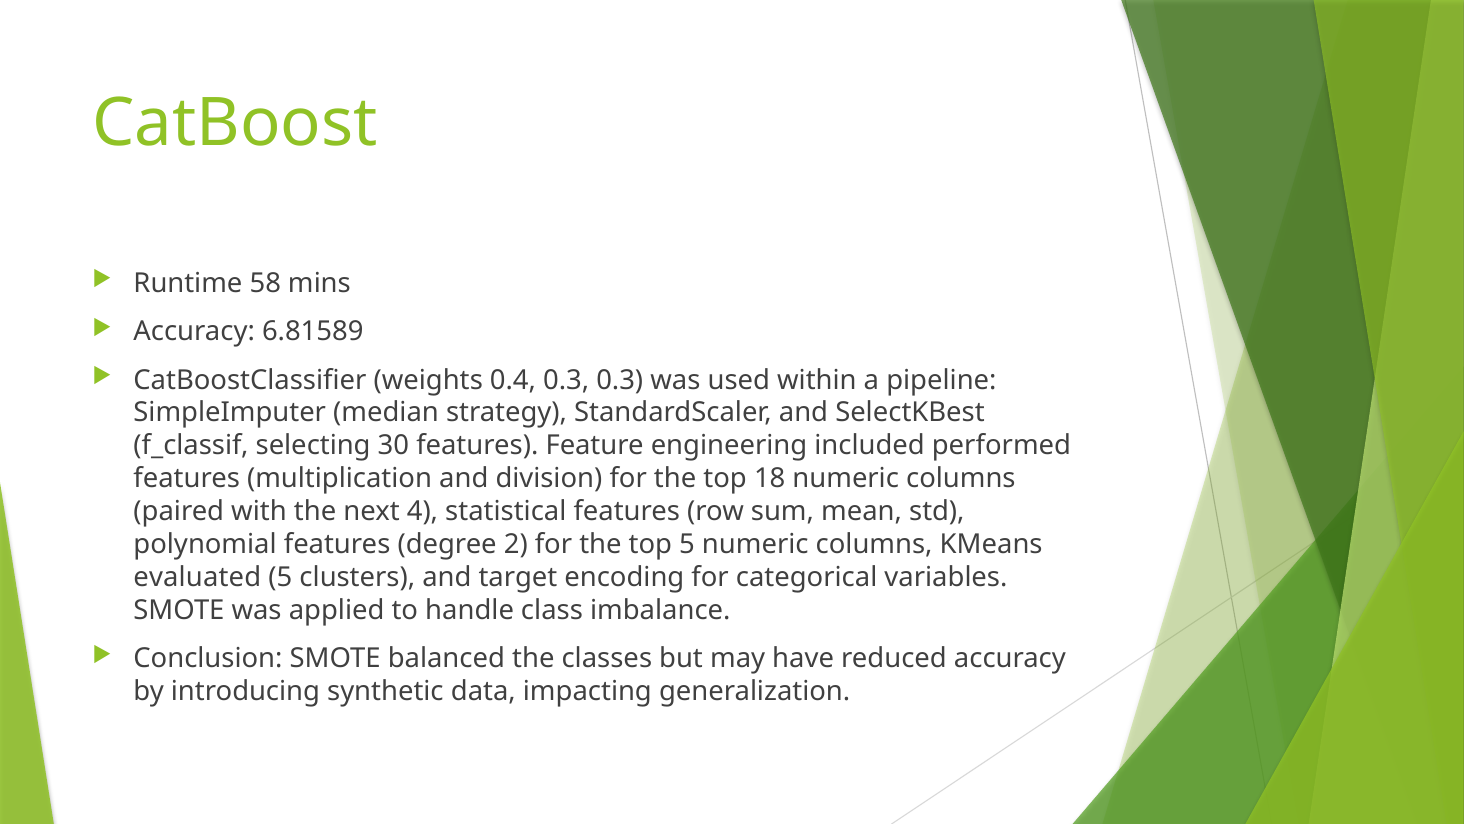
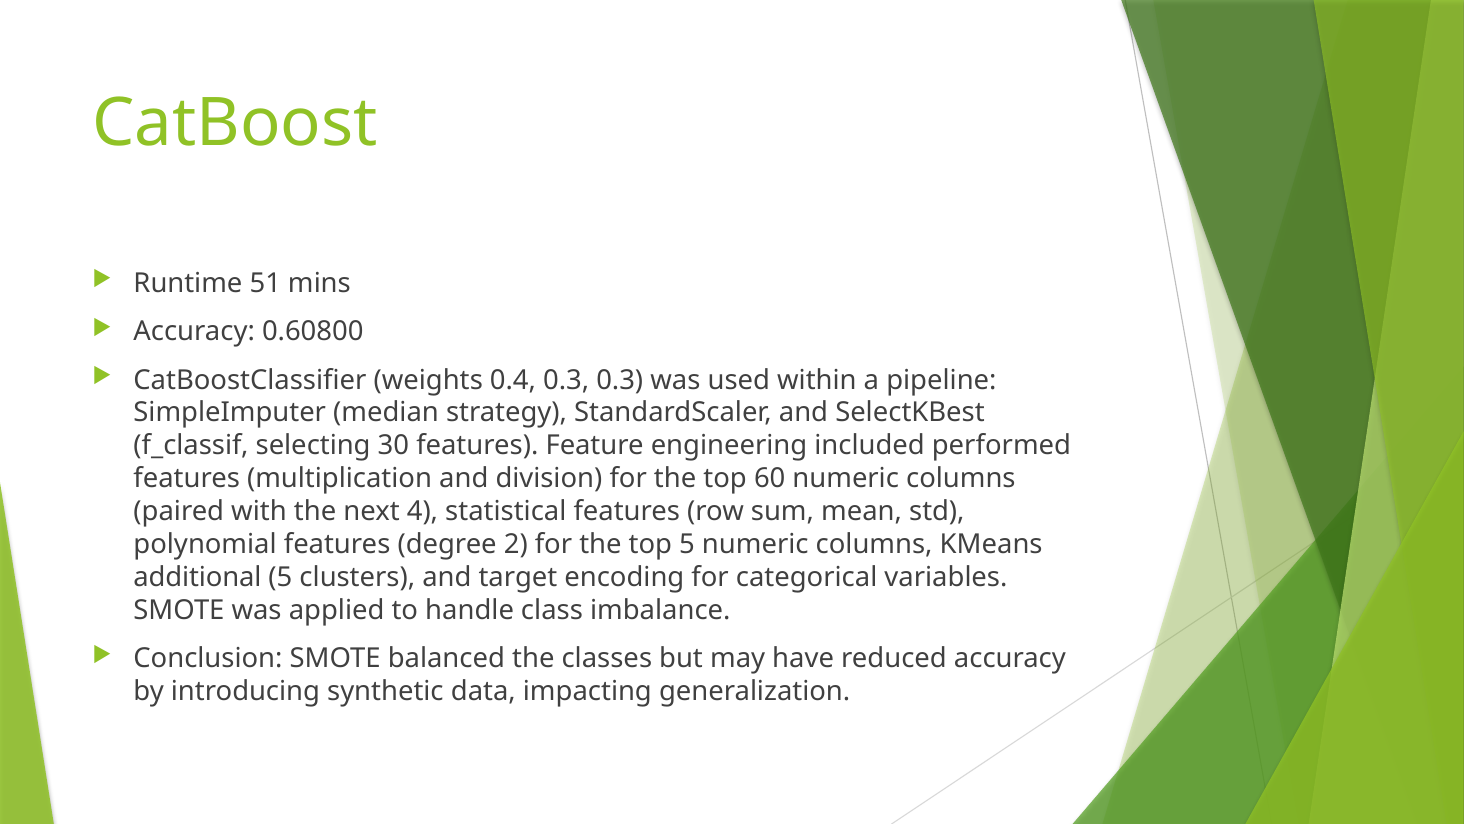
58: 58 -> 51 (265, 283)
6.81589: 6.81589 -> 0.60800 (313, 332)
18: 18 -> 60 (770, 479)
evaluated: evaluated -> additional (197, 577)
